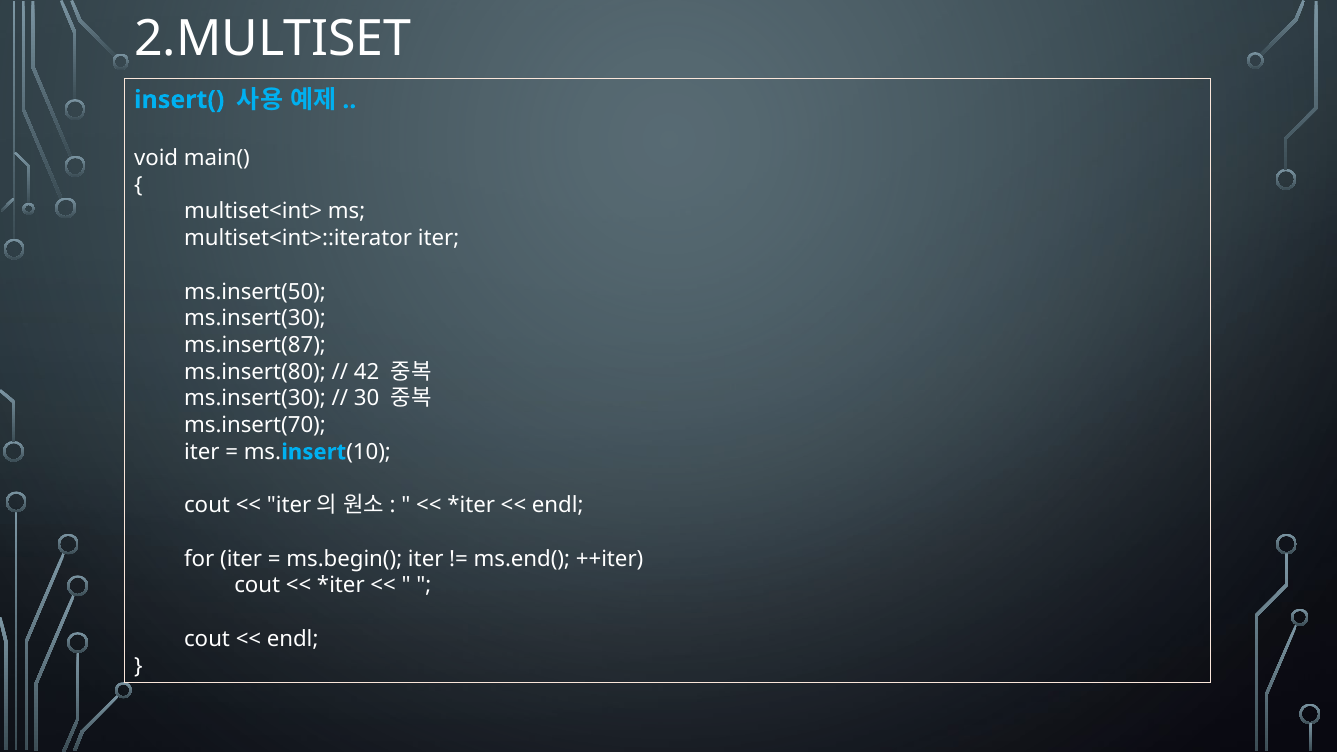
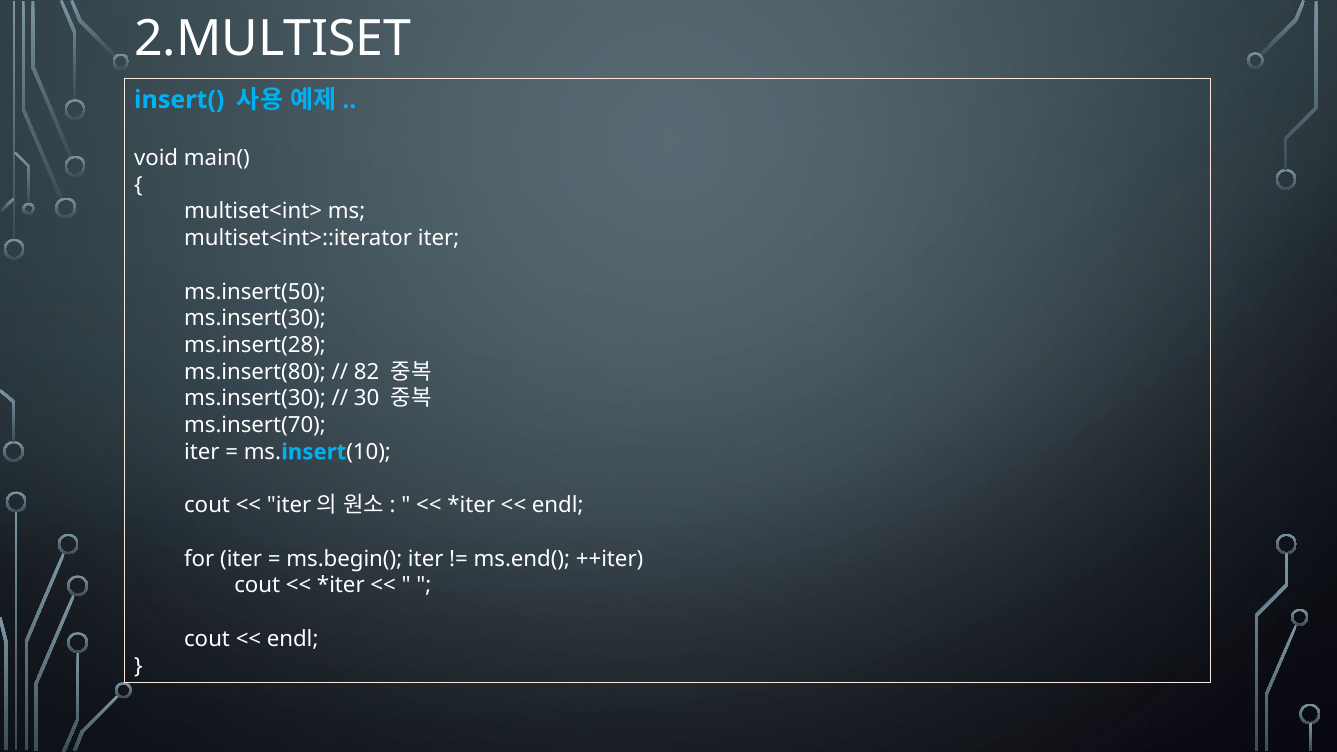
ms.insert(87: ms.insert(87 -> ms.insert(28 (255, 345)
42: 42 -> 82 (367, 372)
